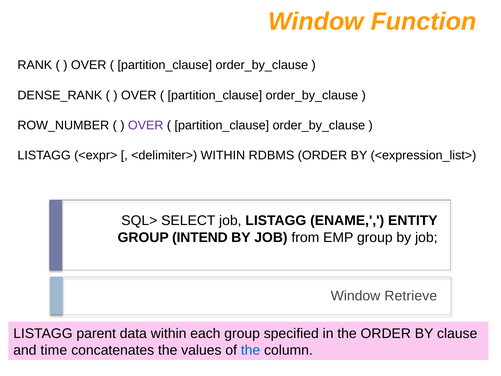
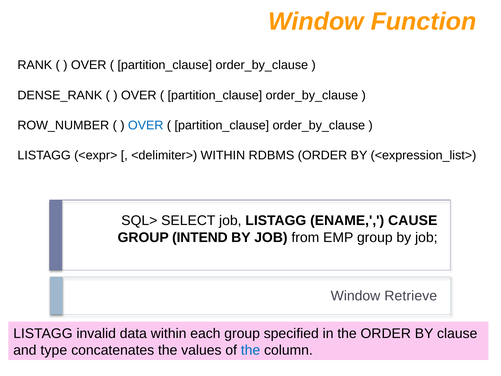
OVER colour: purple -> blue (146, 125)
ENTITY: ENTITY -> CAUSE (413, 221)
parent: parent -> invalid (96, 333)
time: time -> type (54, 350)
